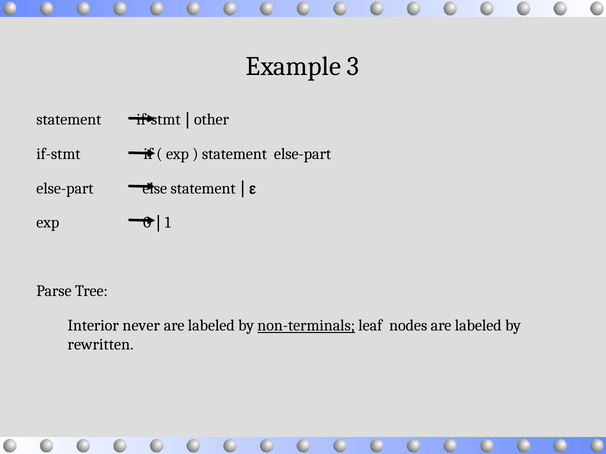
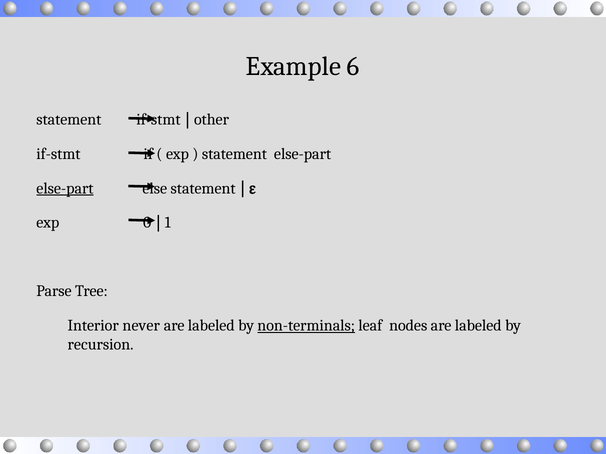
3: 3 -> 6 (353, 67)
else-part underline: none -> present (65, 188)
rewritten: rewritten -> recursion (101, 345)
